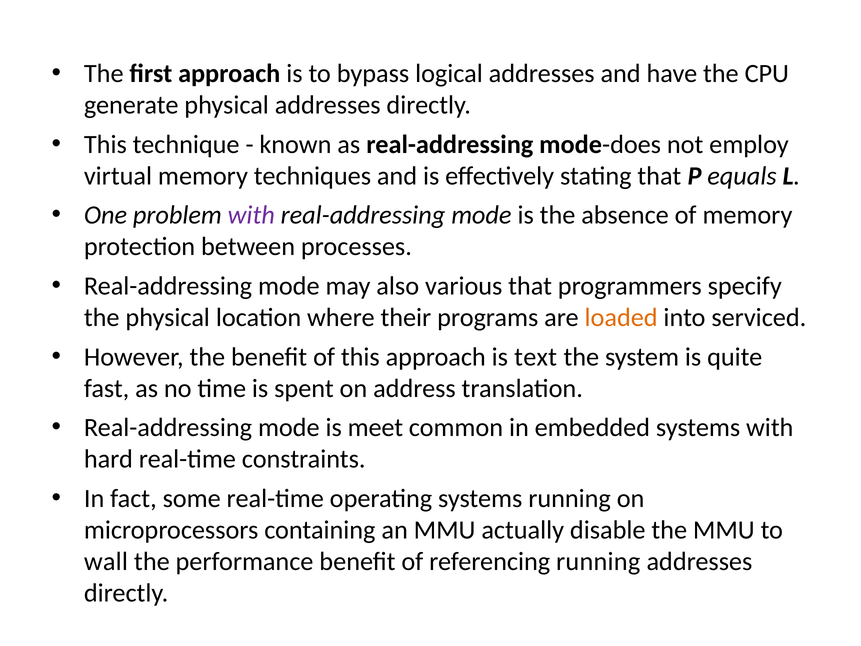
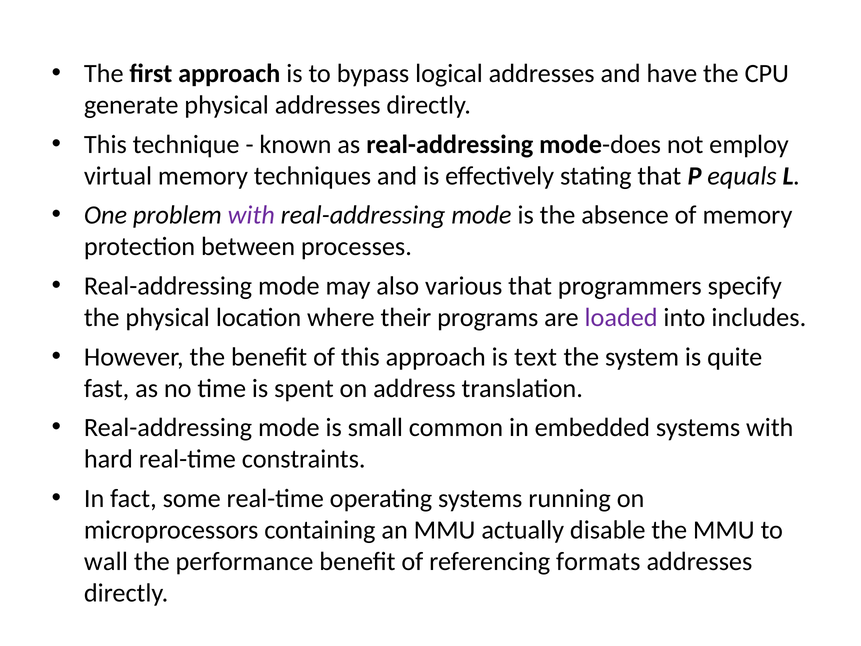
loaded colour: orange -> purple (621, 317)
serviced: serviced -> includes (759, 317)
meet: meet -> small (375, 427)
referencing running: running -> formats (598, 561)
